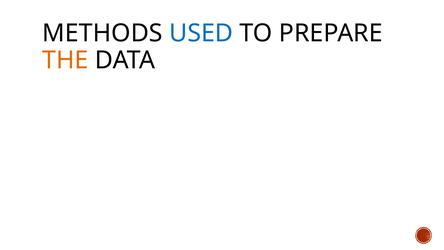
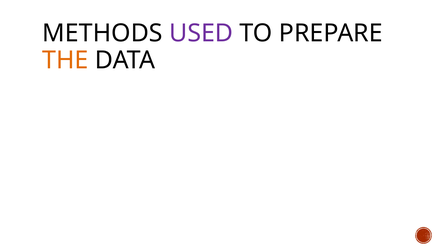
USED colour: blue -> purple (201, 33)
